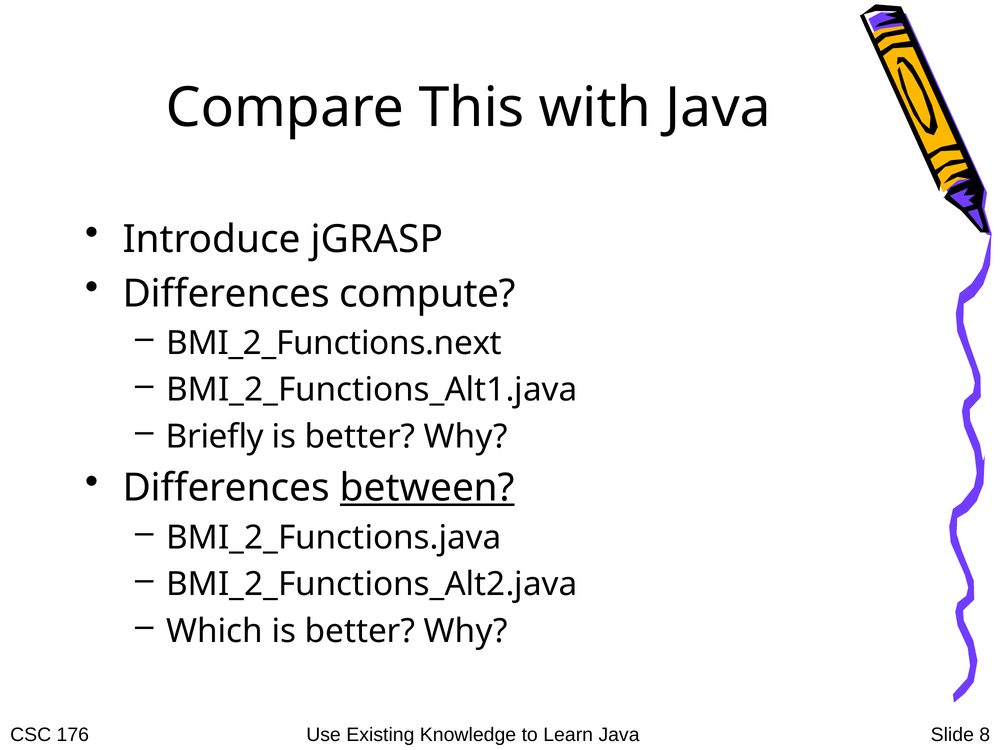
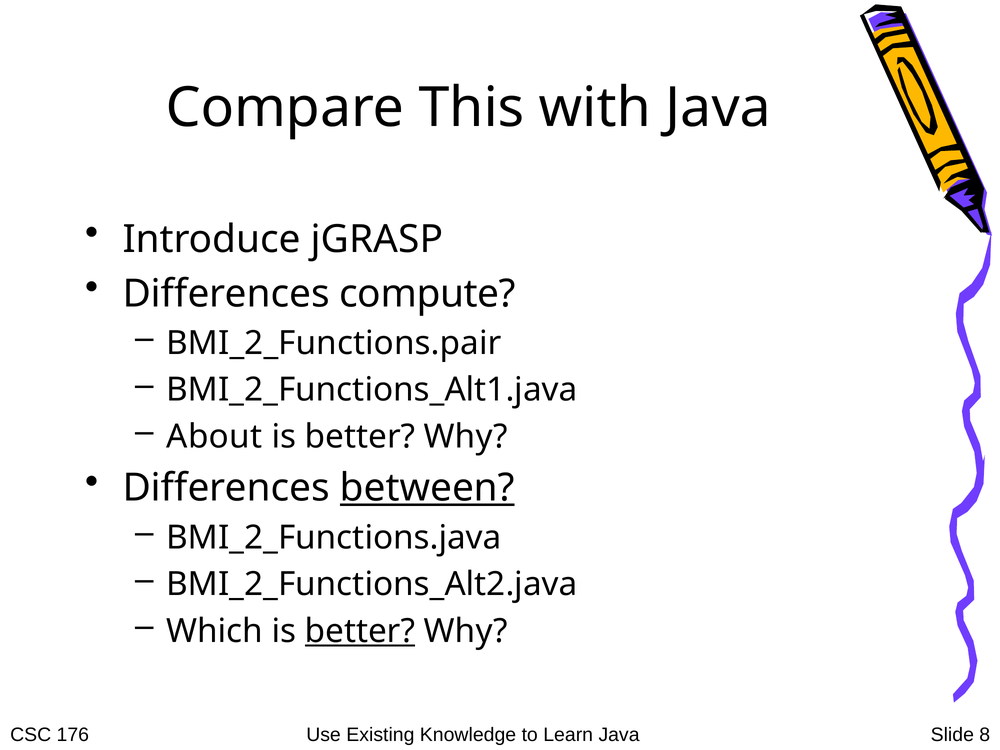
BMI_2_Functions.next: BMI_2_Functions.next -> BMI_2_Functions.pair (334, 343)
Briefly: Briefly -> About (214, 437)
better underline: none -> present (360, 631)
